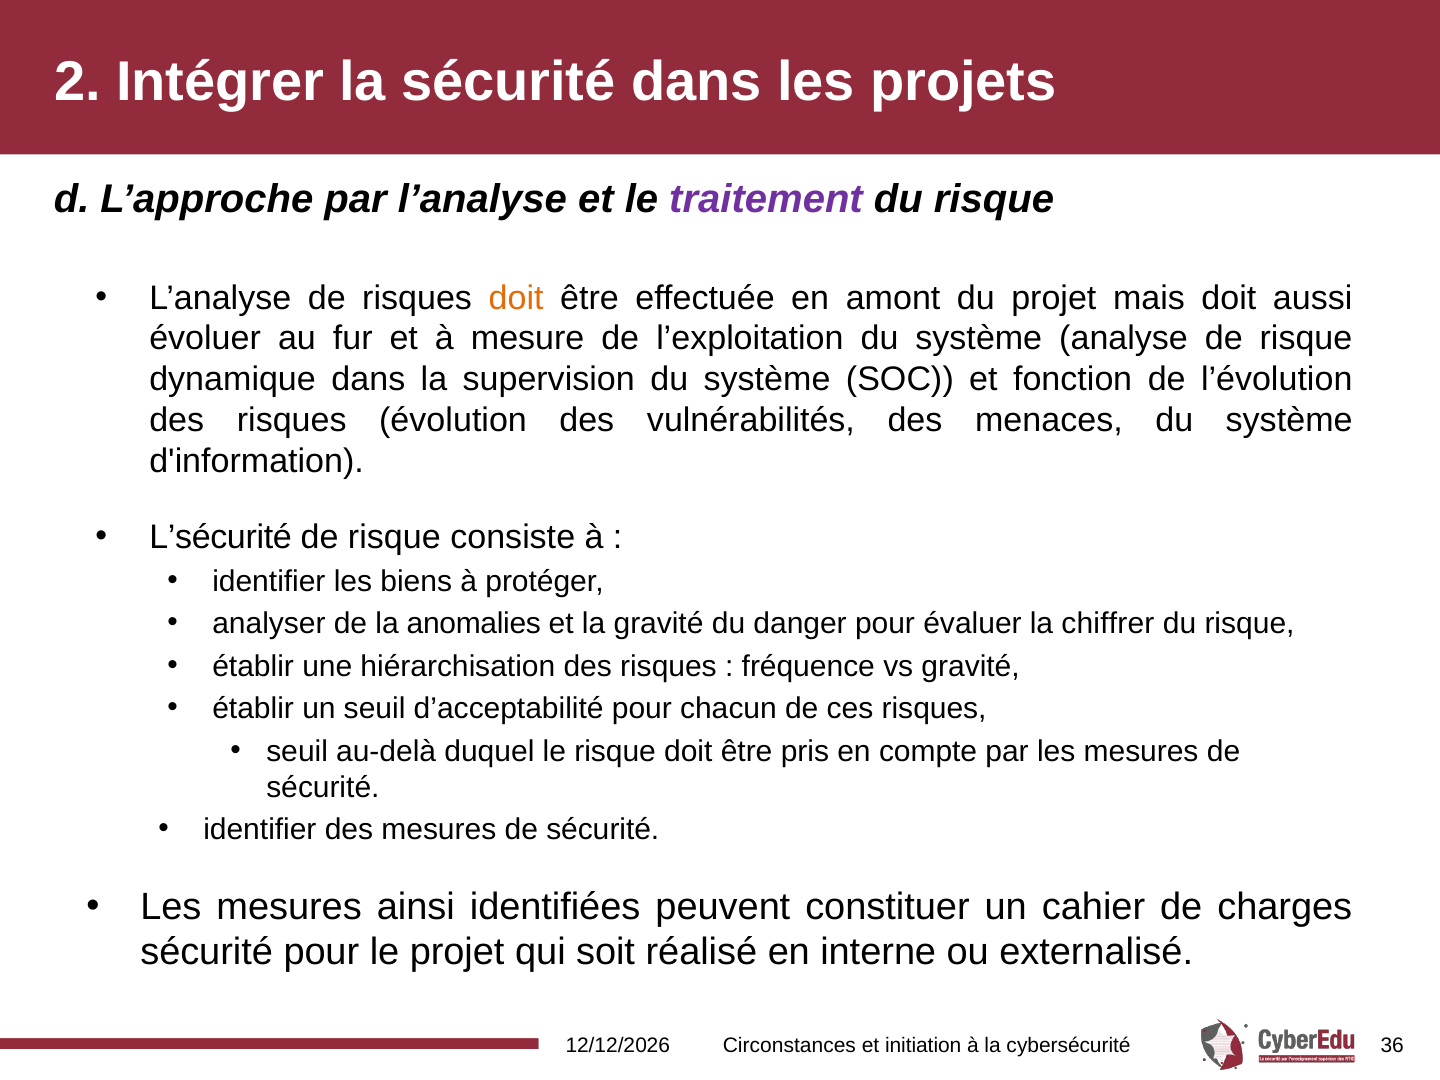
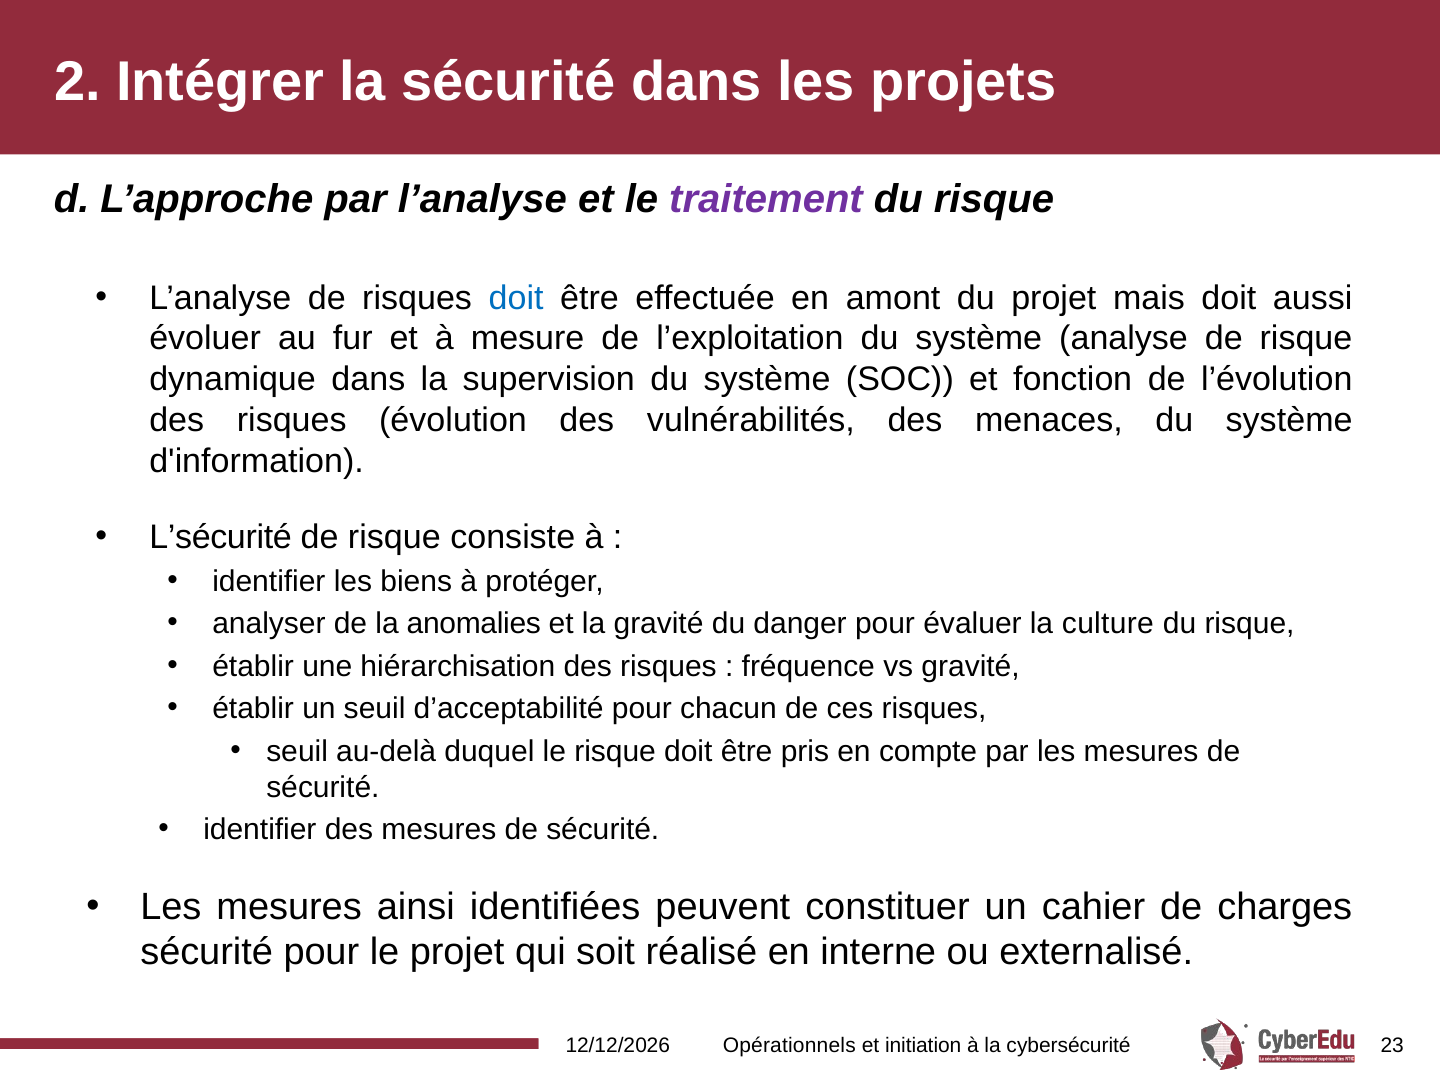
doit colour: orange -> blue (516, 298)
chiffrer: chiffrer -> culture (1108, 624)
Circonstances: Circonstances -> Opérationnels (789, 1046)
36: 36 -> 23 (1392, 1046)
